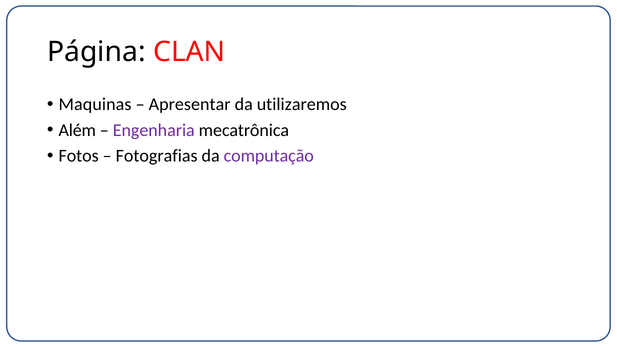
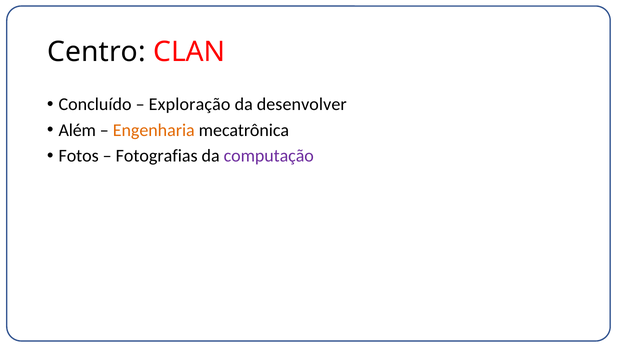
Página: Página -> Centro (96, 52)
Maquinas: Maquinas -> Concluído (95, 104)
Apresentar: Apresentar -> Exploração (190, 104)
utilizaremos: utilizaremos -> desenvolver (302, 104)
Engenharia colour: purple -> orange (154, 130)
